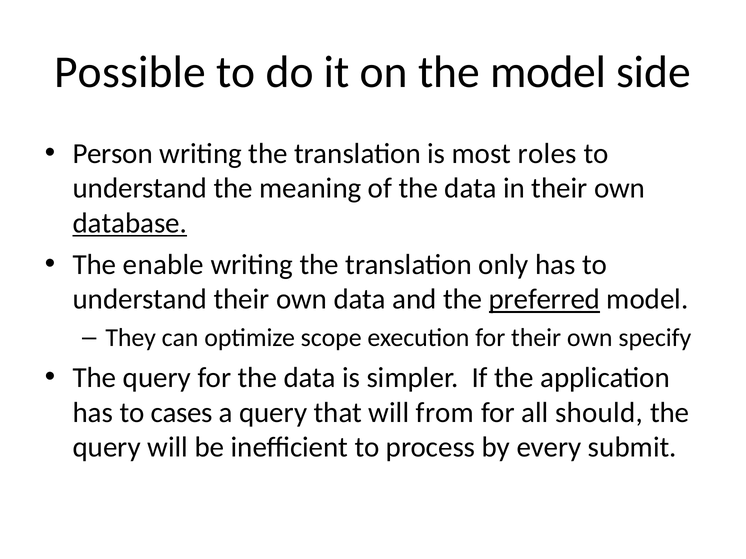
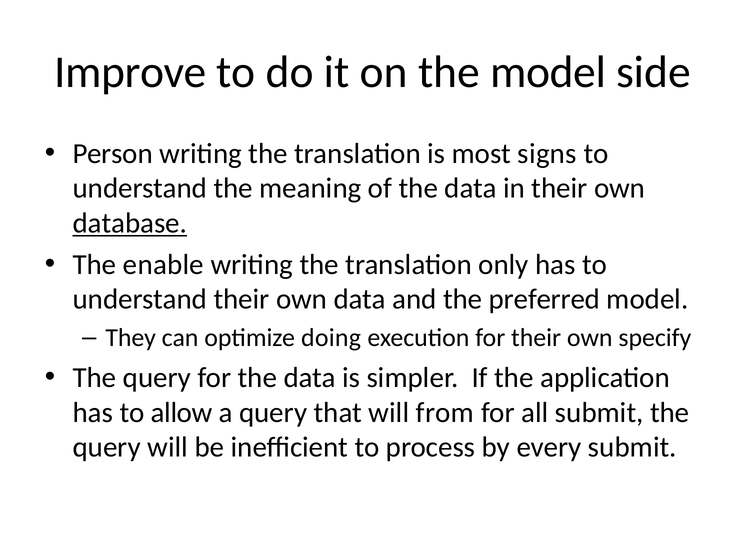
Possible: Possible -> Improve (130, 72)
roles: roles -> signs (547, 154)
preferred underline: present -> none (545, 300)
scope: scope -> doing (331, 338)
cases: cases -> allow (182, 413)
all should: should -> submit (599, 413)
